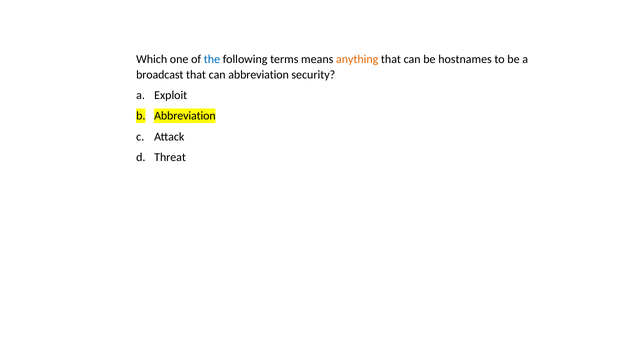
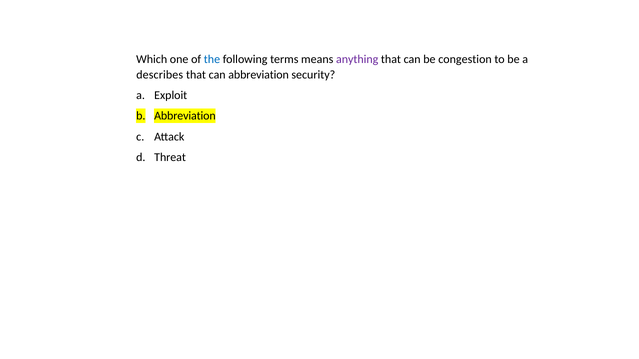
anything colour: orange -> purple (357, 59)
hostnames: hostnames -> congestion (465, 59)
broadcast: broadcast -> describes (160, 75)
